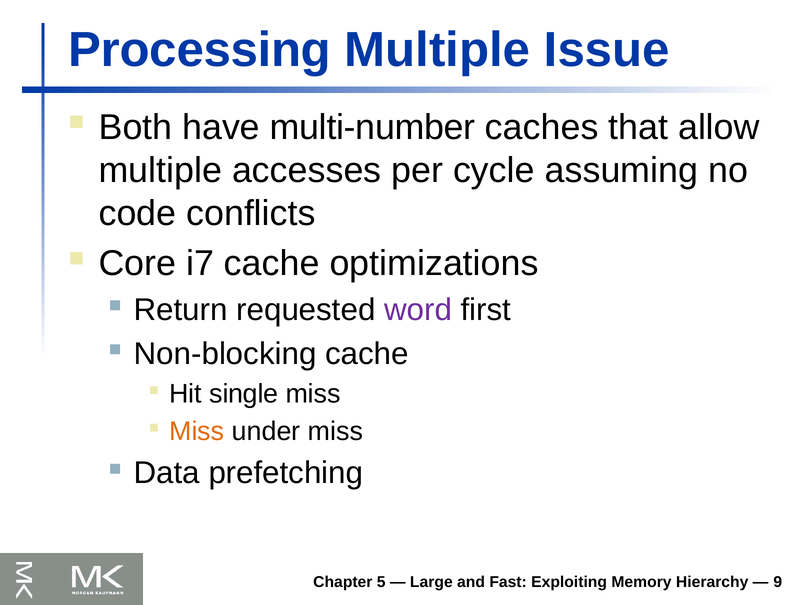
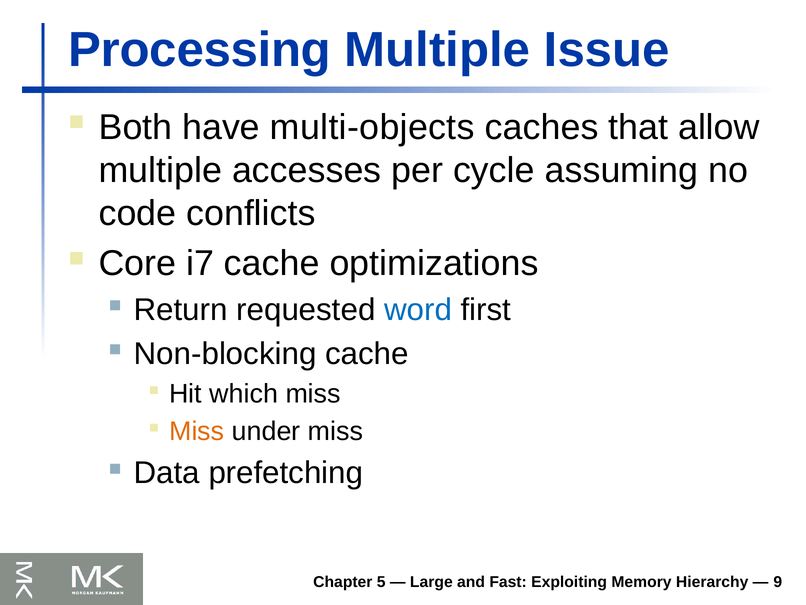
multi-number: multi-number -> multi-objects (372, 127)
word colour: purple -> blue (418, 310)
single: single -> which (244, 394)
